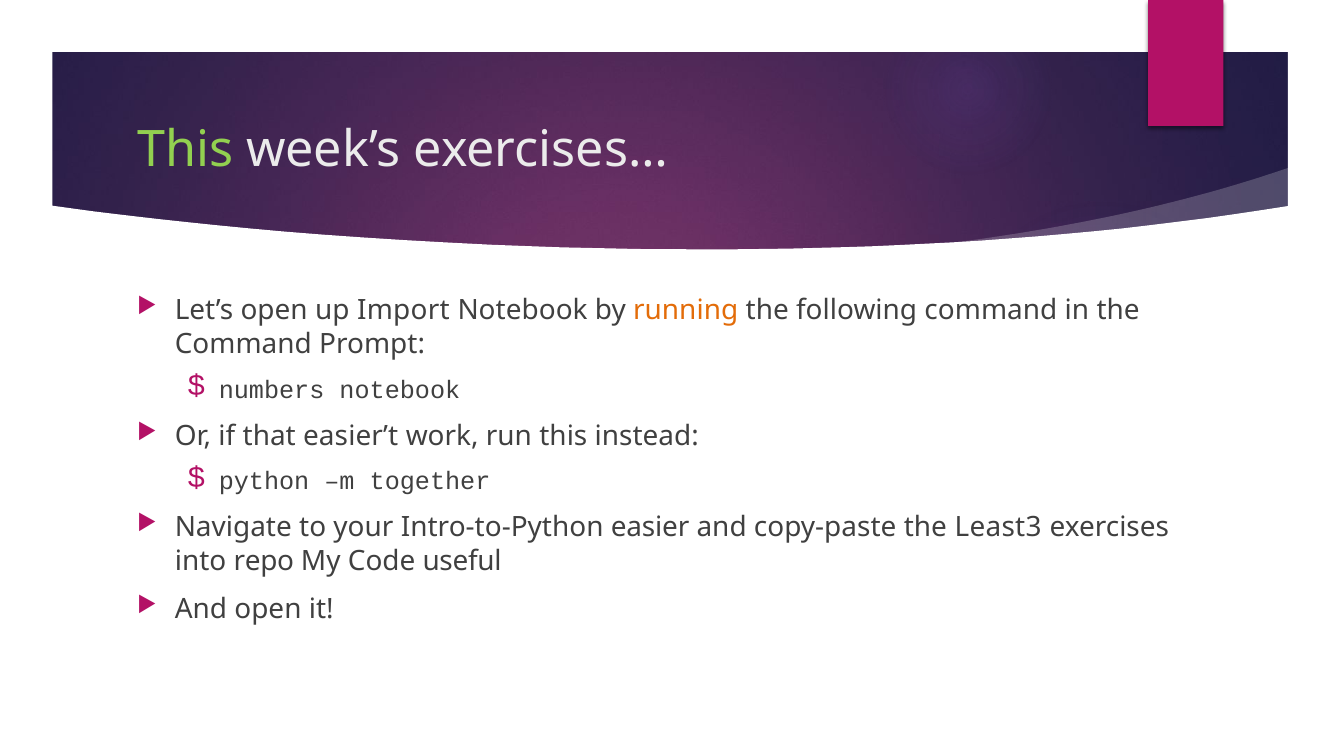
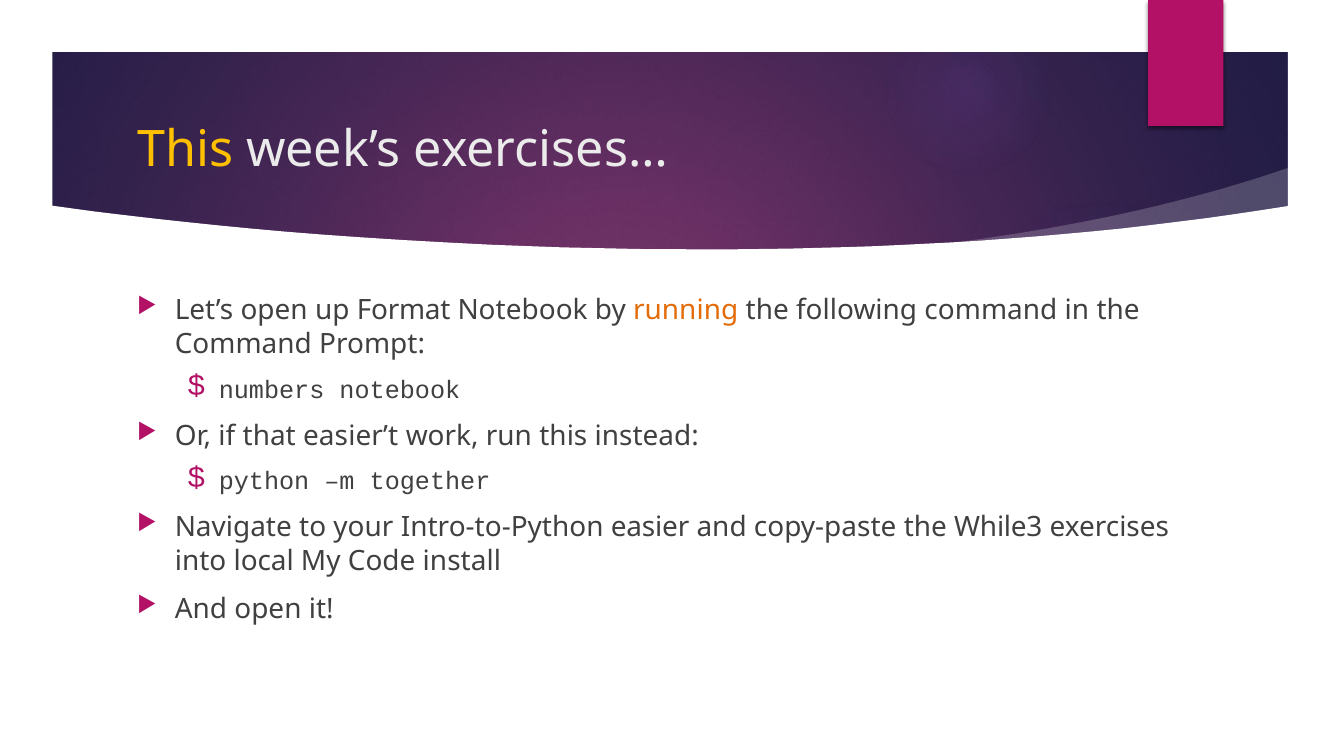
This colour: light green -> yellow (185, 149)
Import: Import -> Format (404, 310)
Least3: Least3 -> While3 (998, 527)
repo: repo -> local (264, 561)
useful: useful -> install (462, 561)
